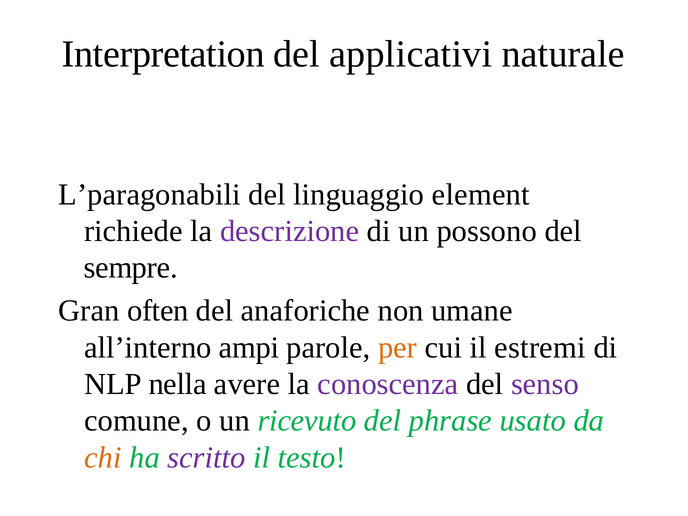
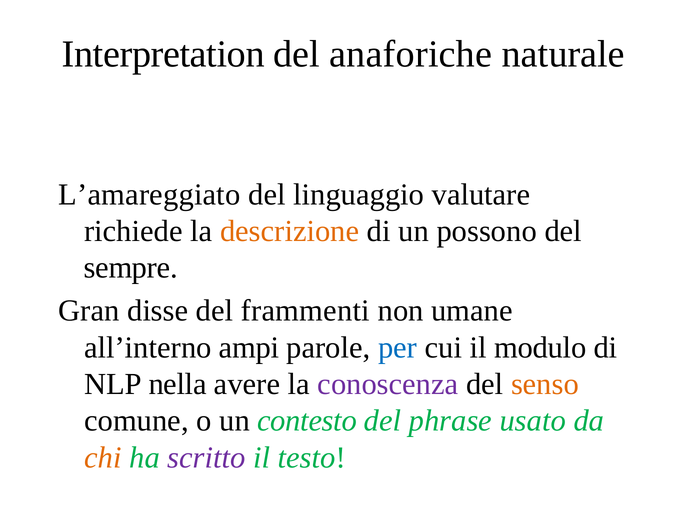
applicativi: applicativi -> anaforiche (411, 54)
L’paragonabili: L’paragonabili -> L’amareggiato (149, 194)
element: element -> valutare (481, 194)
descrizione colour: purple -> orange (290, 231)
often: often -> disse (158, 311)
anaforiche: anaforiche -> frammenti (305, 311)
per colour: orange -> blue (398, 347)
estremi: estremi -> modulo (540, 347)
senso colour: purple -> orange (545, 384)
ricevuto: ricevuto -> contesto (307, 421)
